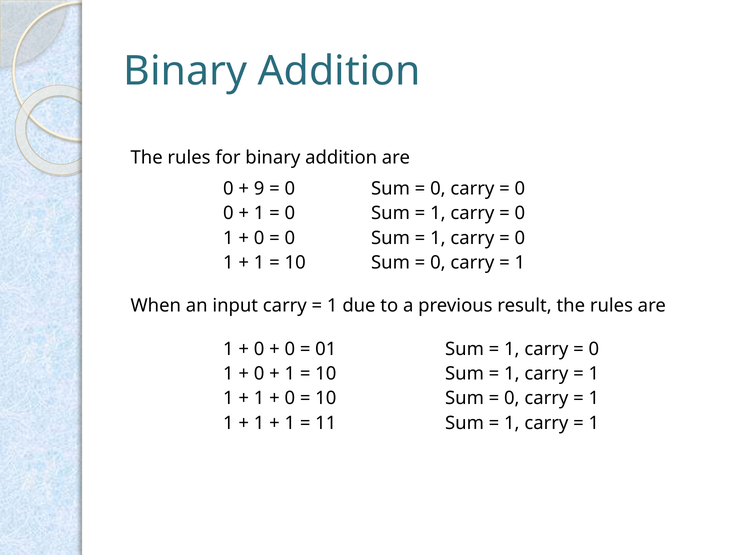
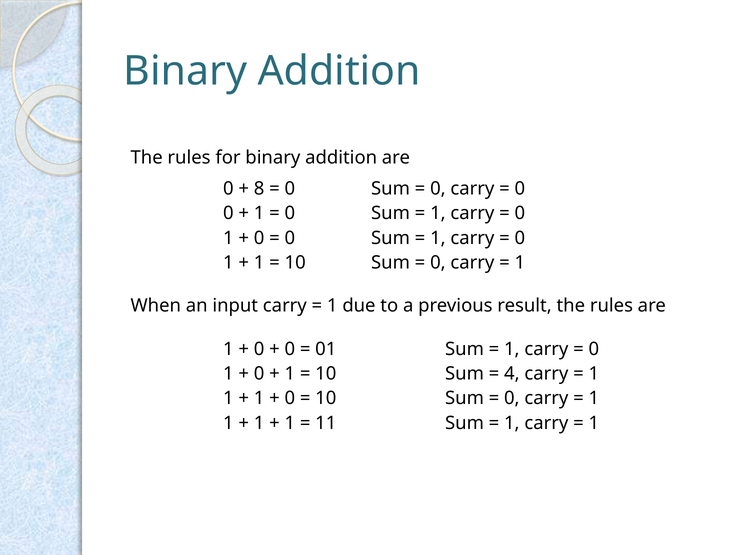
9: 9 -> 8 (259, 189)
1: 1 -> 4 (512, 374)
